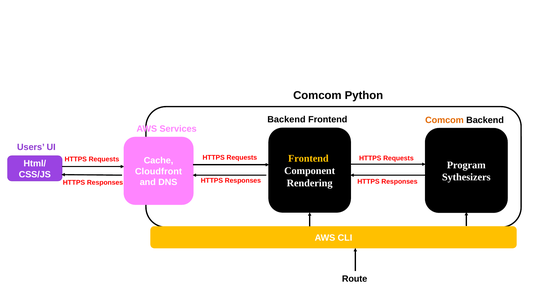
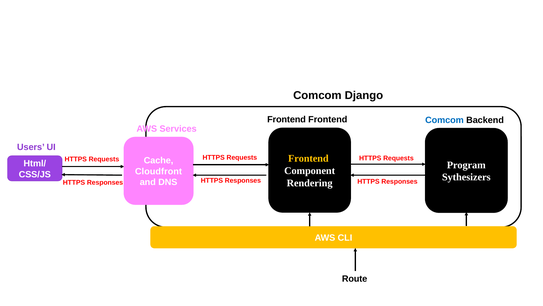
Python: Python -> Django (364, 95)
Backend: Backend -> Frontend (287, 119)
Comcom colour: orange -> blue (444, 120)
